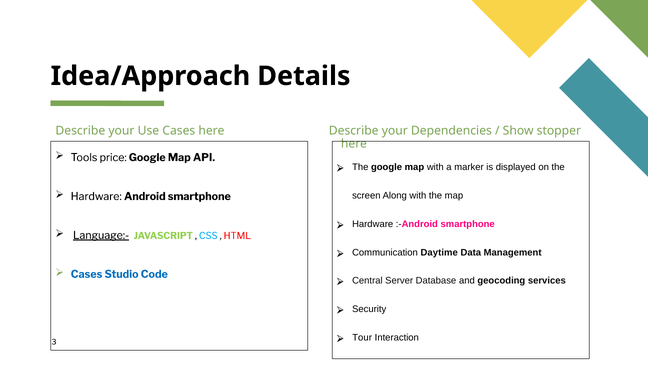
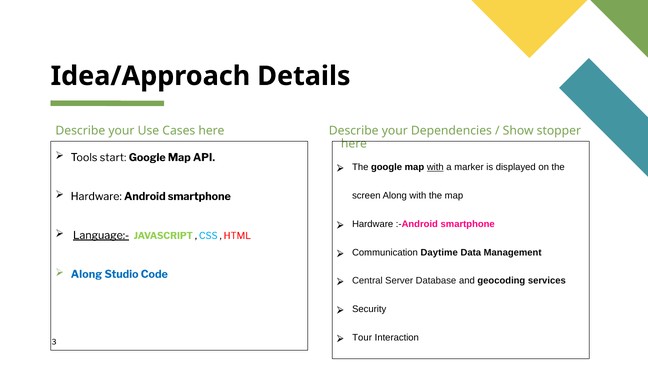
price: price -> start (113, 157)
with underline: none -> present (435, 167)
Cases: Cases -> Along (86, 274)
